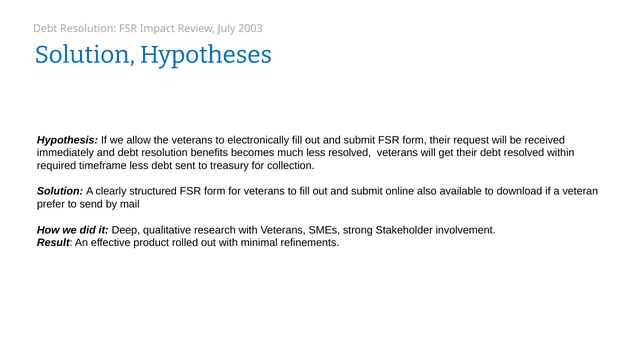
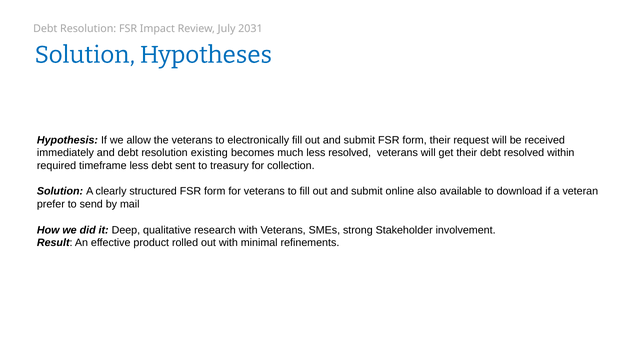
2003: 2003 -> 2031 (250, 28)
benefits: benefits -> existing (209, 153)
